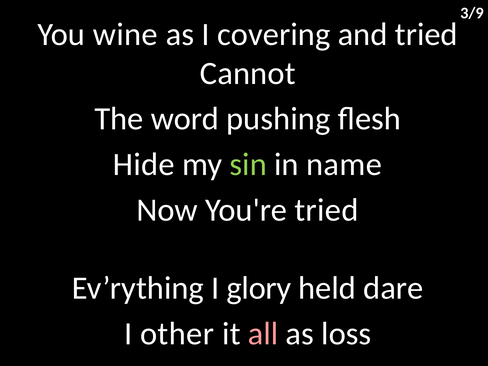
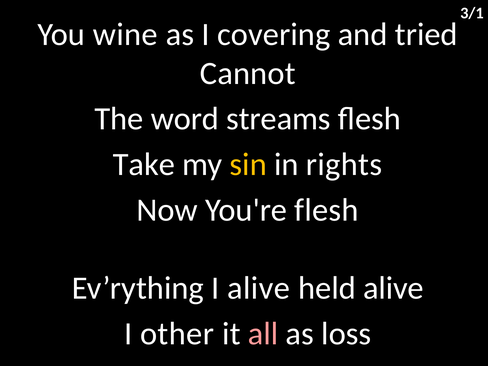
3/9: 3/9 -> 3/1 (472, 13)
pushing: pushing -> streams (278, 119)
Hide: Hide -> Take (144, 164)
sin colour: light green -> yellow (248, 164)
name: name -> rights (344, 164)
You're tried: tried -> flesh (326, 210)
I glory: glory -> alive (259, 288)
held dare: dare -> alive (393, 288)
